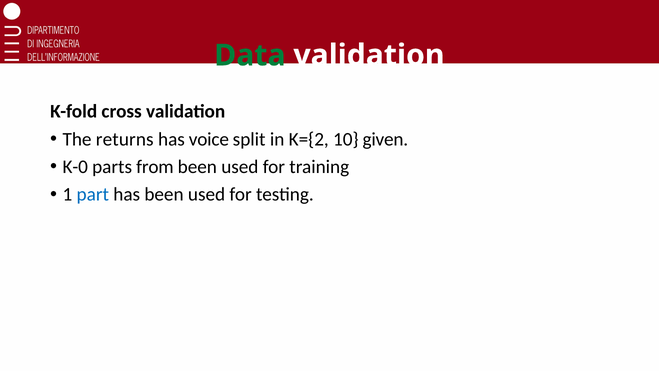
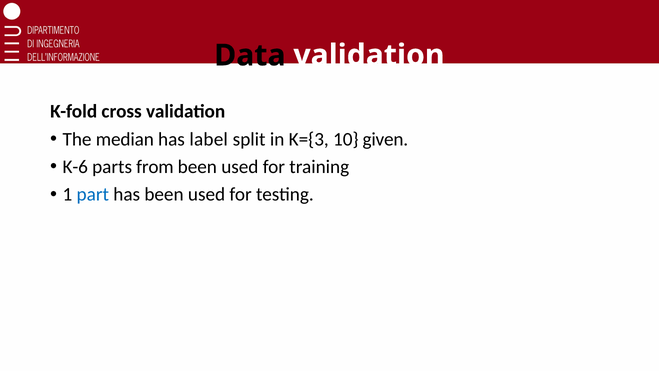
Data colour: green -> black (250, 55)
returns: returns -> median (125, 139)
voice: voice -> label (209, 139)
K={2: K={2 -> K={3 (309, 139)
K-0: K-0 -> K-6 (75, 167)
